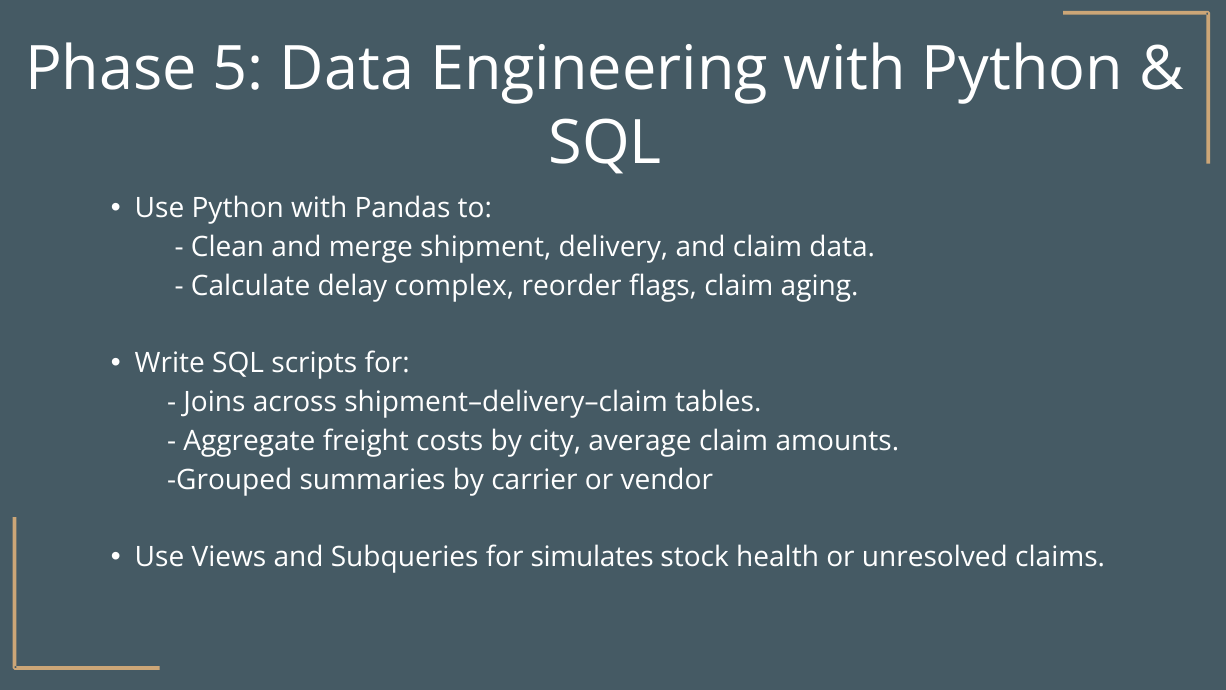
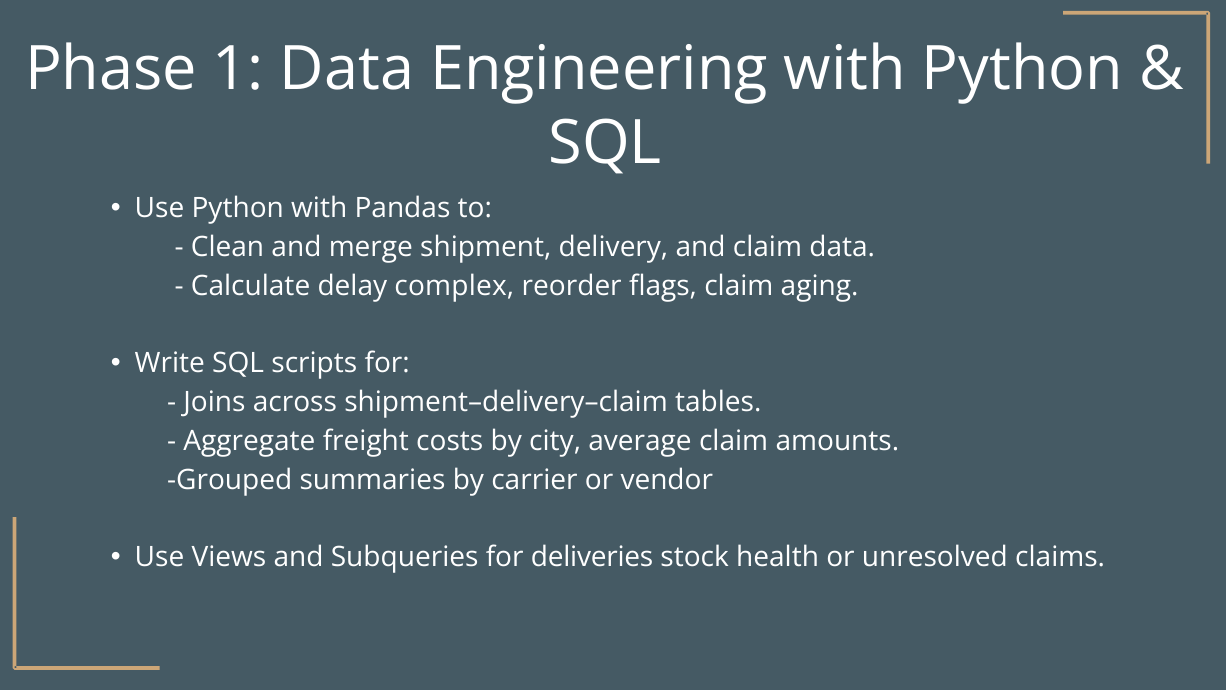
5: 5 -> 1 (238, 69)
simulates: simulates -> deliveries (592, 557)
